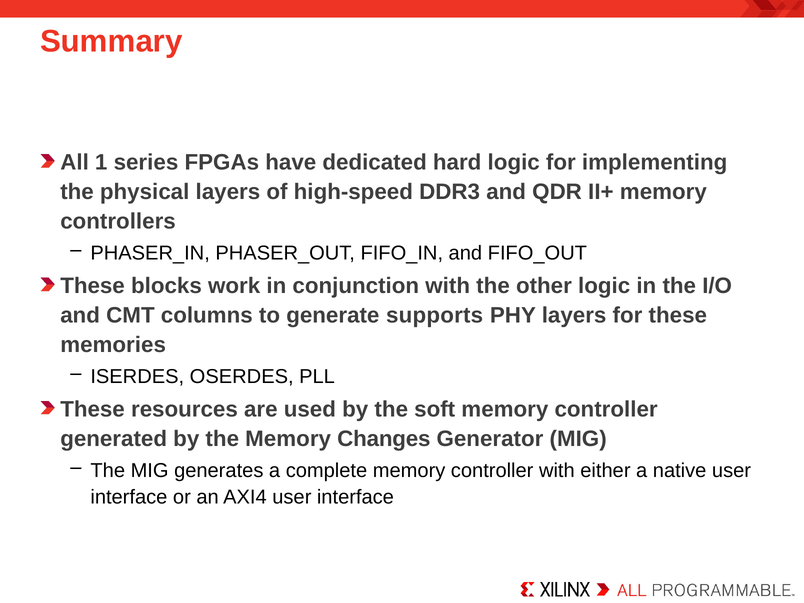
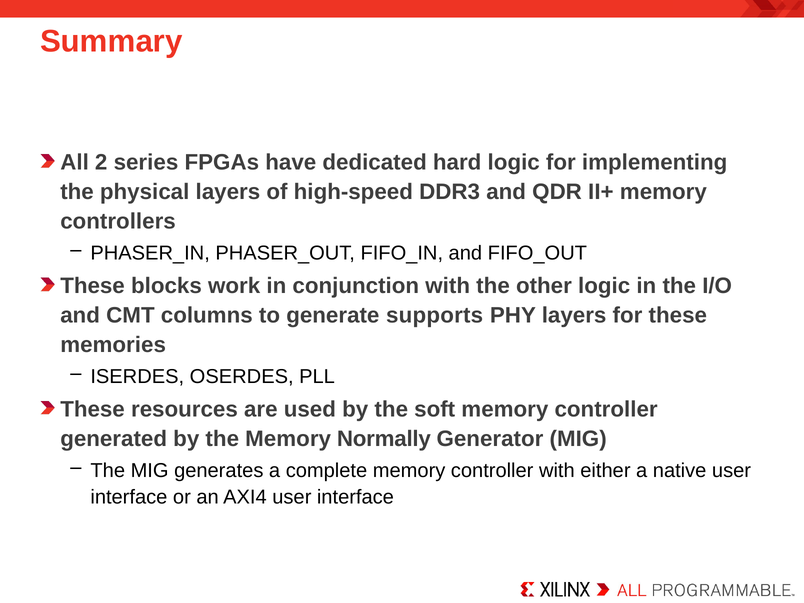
1: 1 -> 2 (101, 162)
Changes: Changes -> Normally (384, 439)
